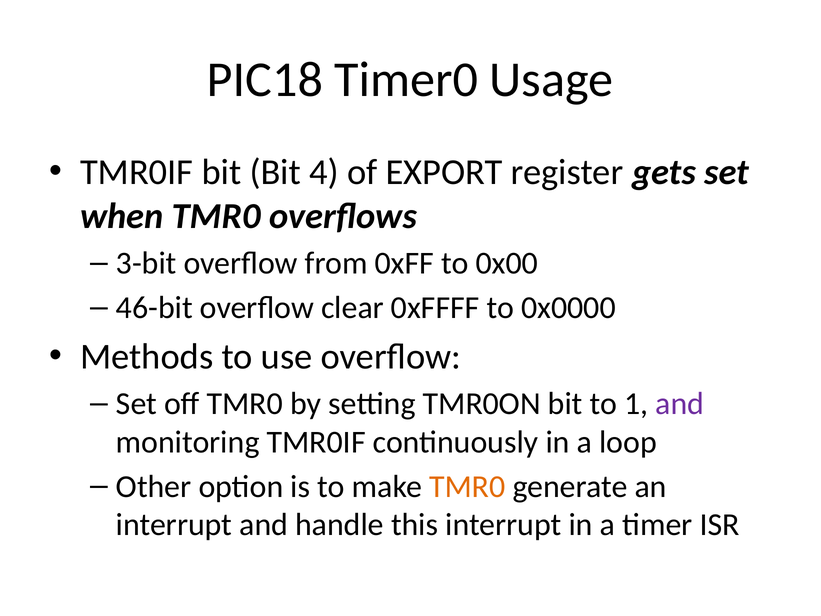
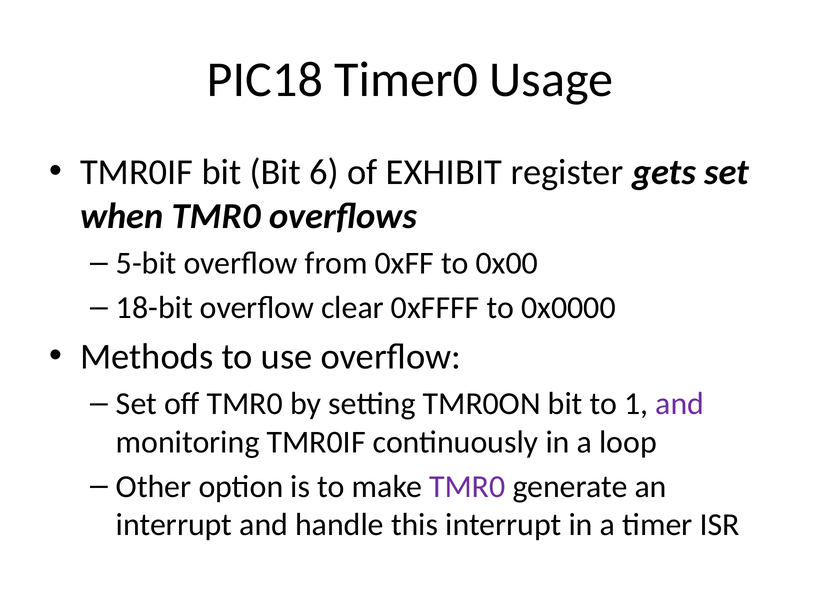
4: 4 -> 6 (324, 172)
EXPORT: EXPORT -> EXHIBIT (444, 172)
3-bit: 3-bit -> 5-bit (146, 263)
46-bit: 46-bit -> 18-bit (154, 308)
TMR0 colour: orange -> purple (467, 486)
